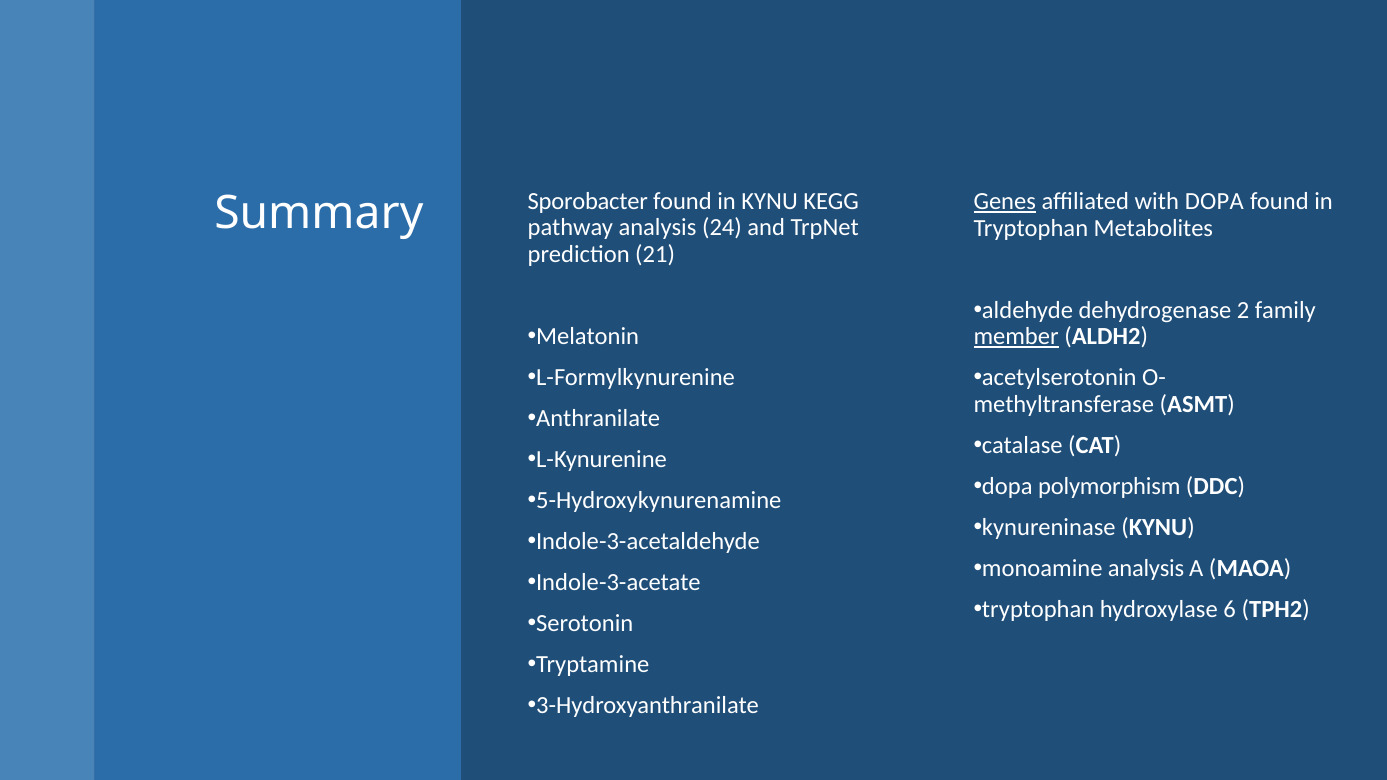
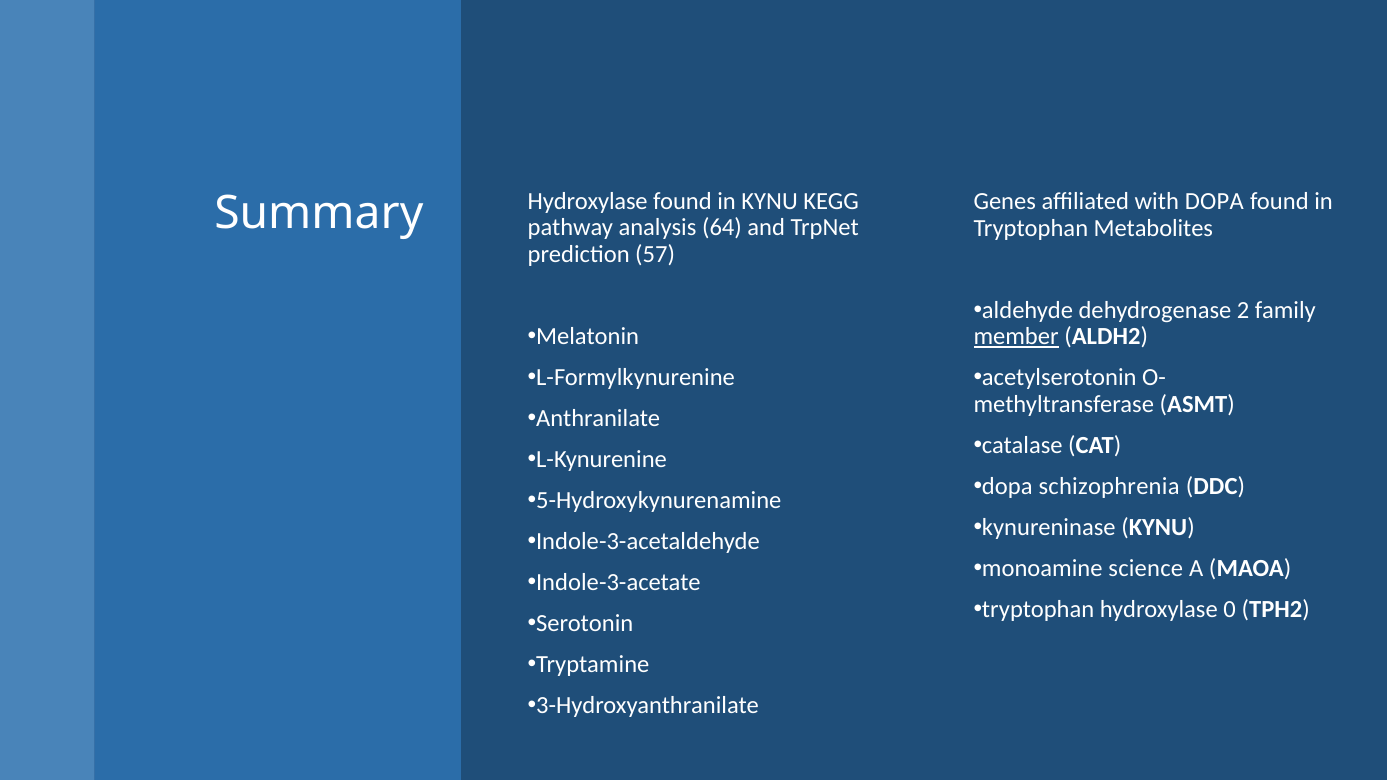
Genes underline: present -> none (1005, 201)
Summary Sporobacter: Sporobacter -> Hydroxylase (588, 201)
24: 24 -> 64 (722, 228)
21: 21 -> 57 (655, 254)
polymorphism: polymorphism -> schizophrenia (1109, 486)
monoamine analysis: analysis -> science (1146, 568)
6: 6 -> 0 (1230, 609)
